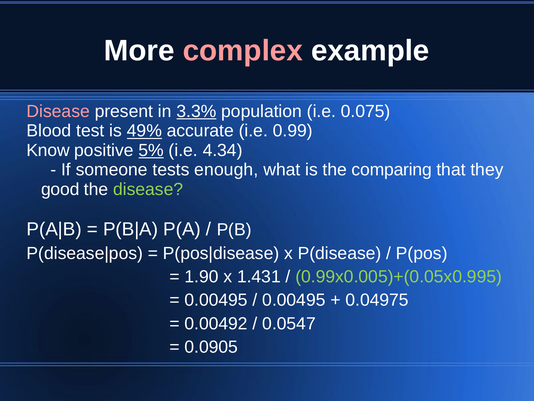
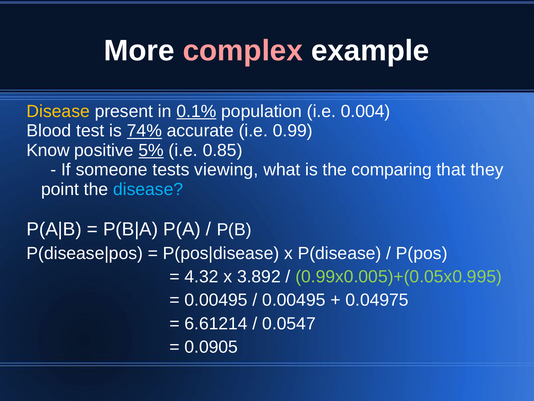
Disease colour: pink -> yellow (58, 111)
3.3%: 3.3% -> 0.1% (196, 111)
0.075: 0.075 -> 0.004 (366, 111)
49%: 49% -> 74% (144, 131)
4.34: 4.34 -> 0.85 (223, 150)
enough: enough -> viewing (226, 170)
good: good -> point (60, 189)
disease colour: light green -> light blue (148, 189)
1.90: 1.90 -> 4.32 (202, 276)
1.431: 1.431 -> 3.892 (259, 276)
0.00492: 0.00492 -> 6.61214 (216, 323)
